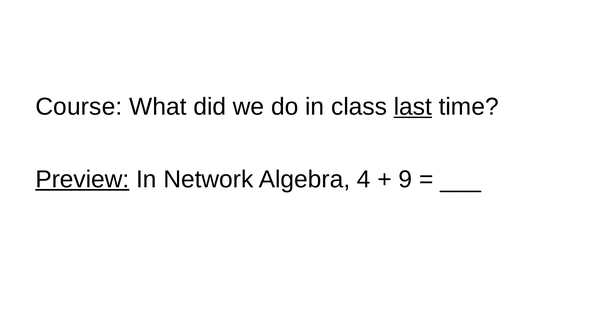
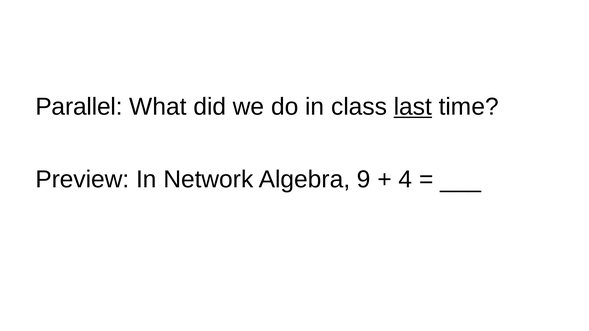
Course: Course -> Parallel (79, 107)
Preview underline: present -> none (82, 179)
4: 4 -> 9 (364, 179)
9: 9 -> 4 (405, 179)
